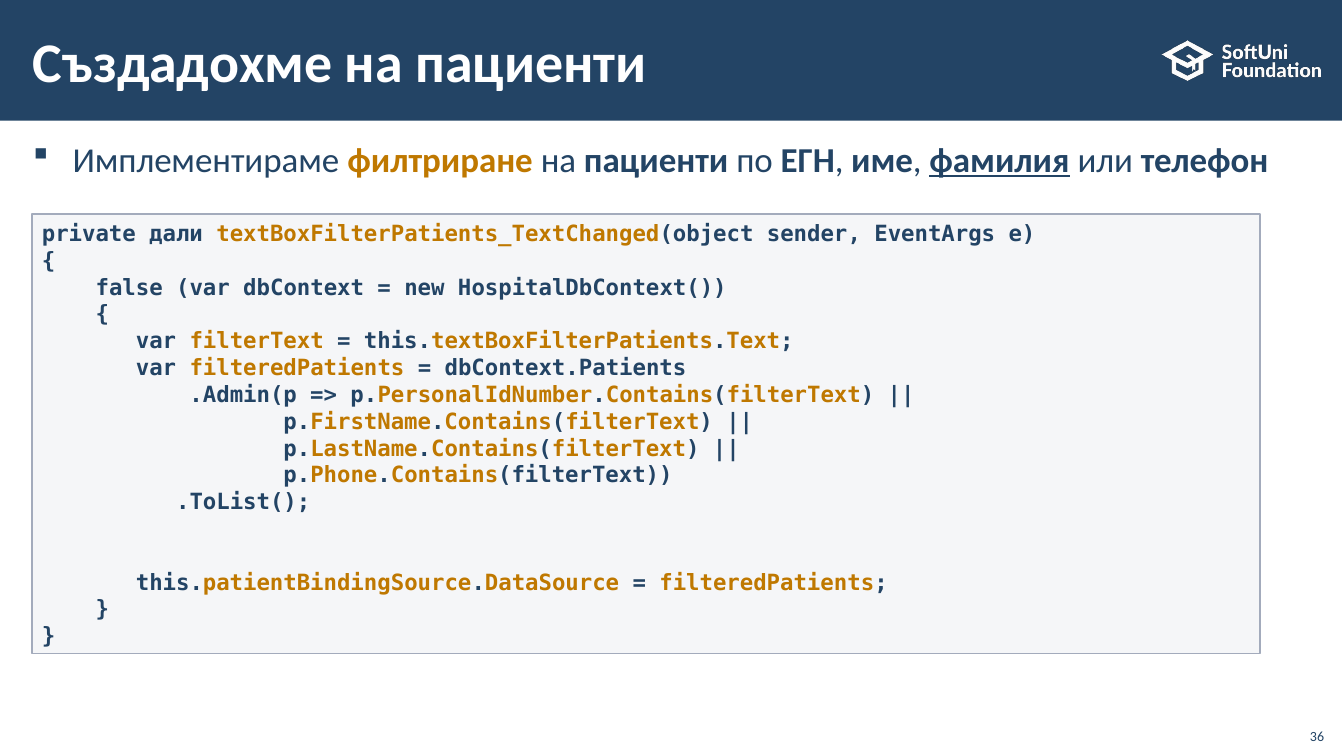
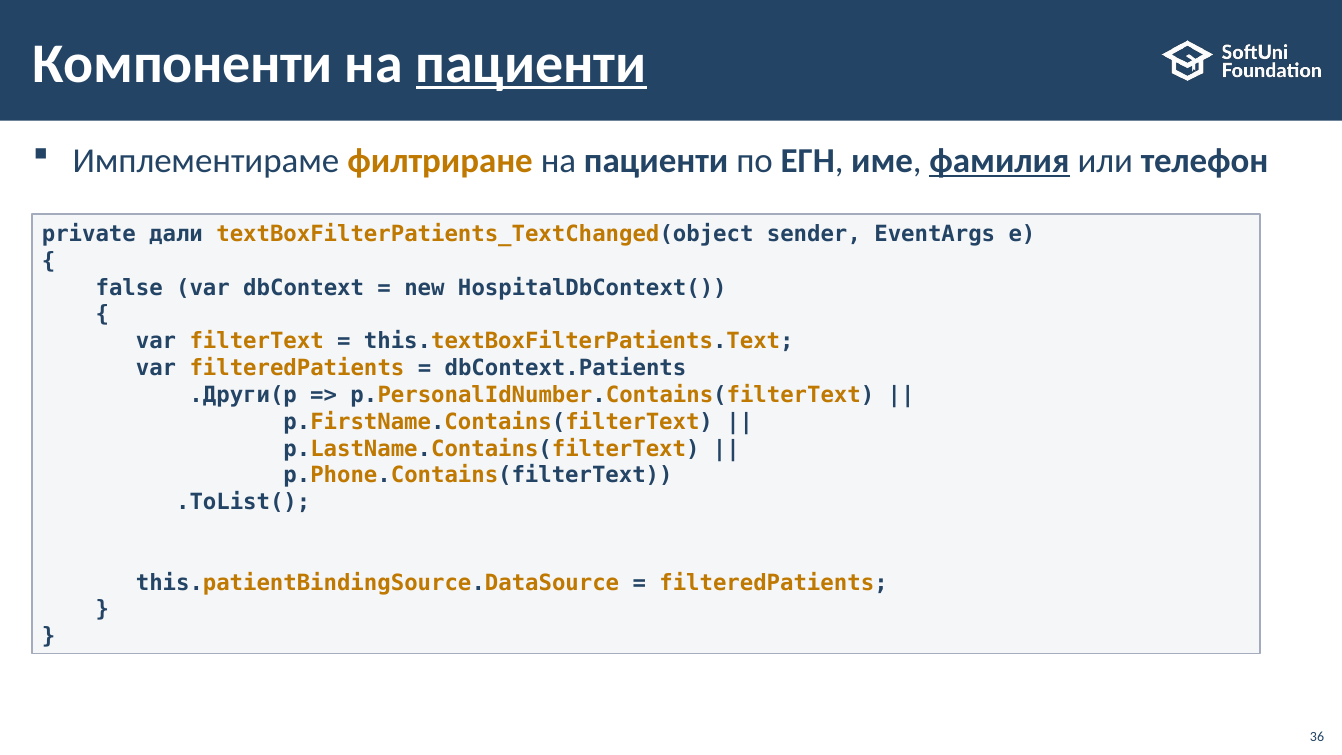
Създадохме: Създадохме -> Компоненти (183, 64)
пациенти underline: none -> present (531, 64)
.Admin(p: .Admin(p -> .Други(p (243, 395)
